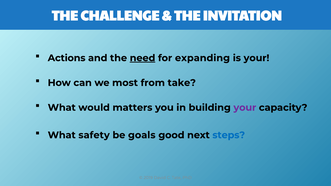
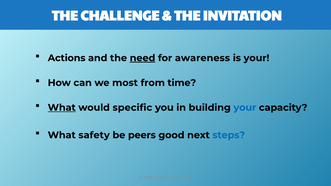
expanding: expanding -> awareness (202, 58)
take: take -> time (182, 83)
What underline: none -> present (62, 108)
matters: matters -> specific (132, 108)
your colour: purple -> blue (245, 108)
goals: goals -> peers (142, 135)
